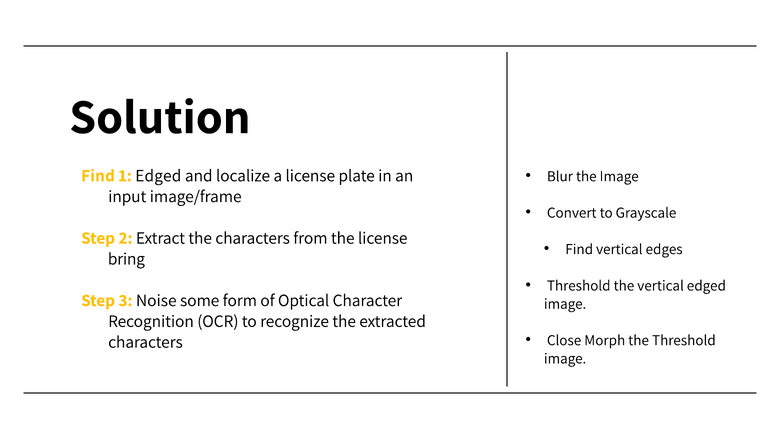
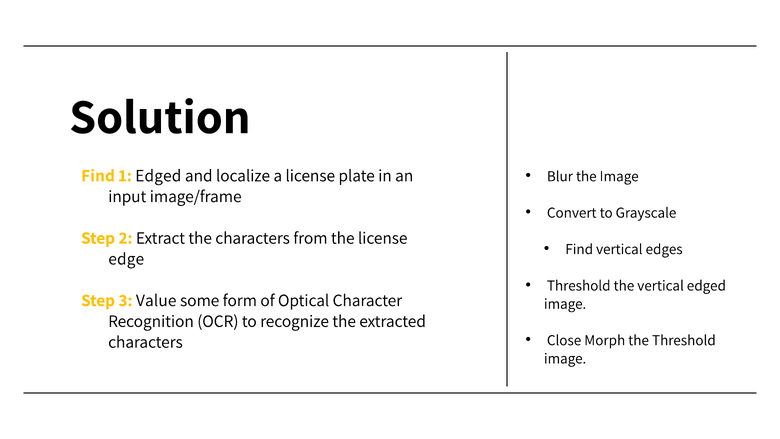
bring: bring -> edge (126, 259)
Noise: Noise -> Value (156, 300)
